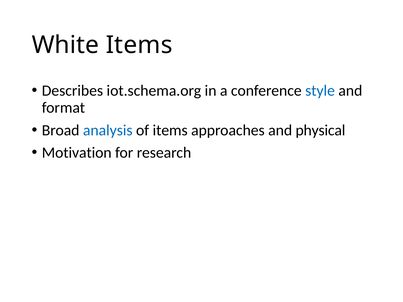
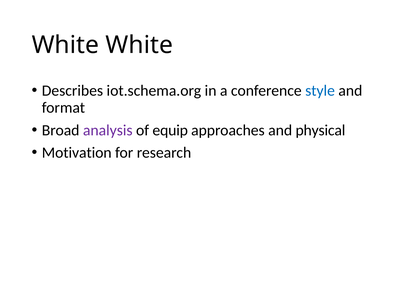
White Items: Items -> White (139, 45)
analysis colour: blue -> purple (108, 130)
of items: items -> equip (170, 130)
